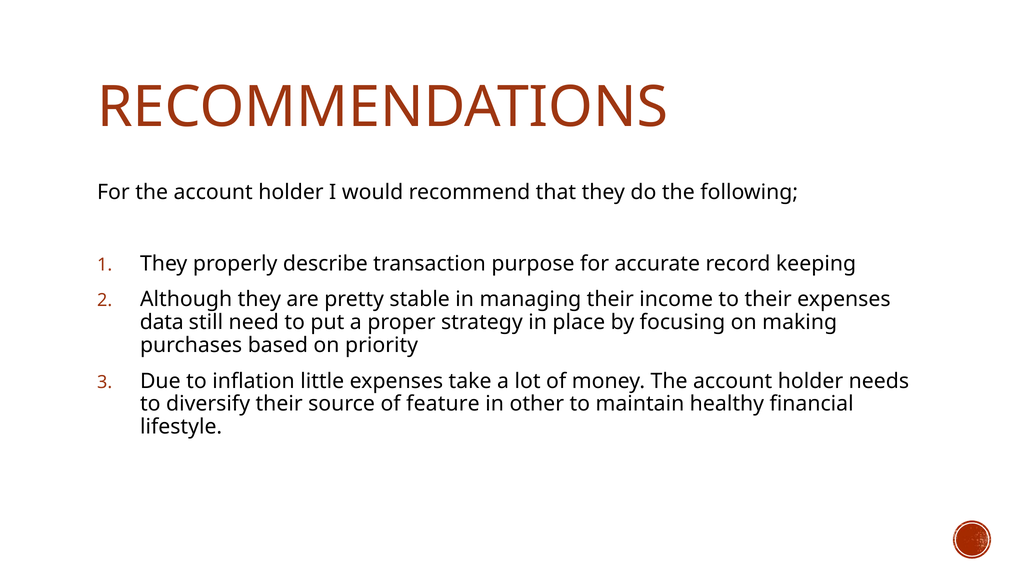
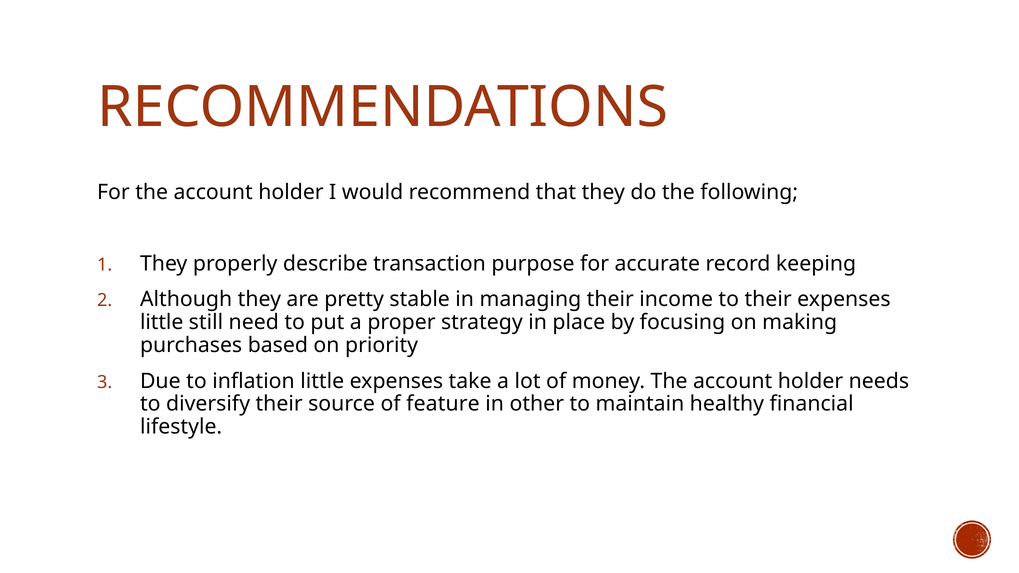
data: data -> little (162, 323)
